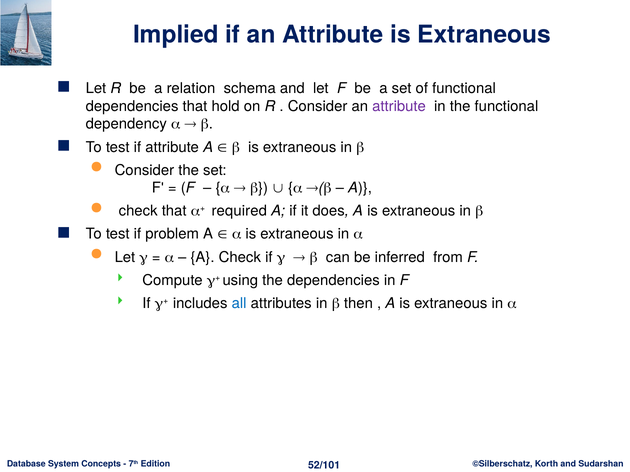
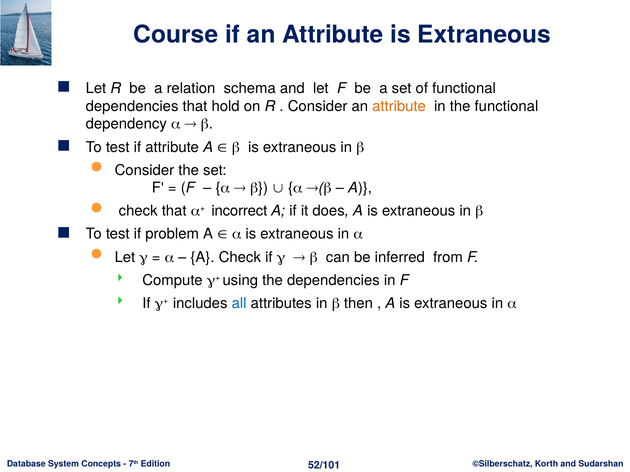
Implied: Implied -> Course (176, 35)
attribute colour: purple -> orange (399, 106)
required: required -> incorrect (239, 211)
